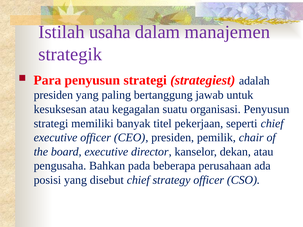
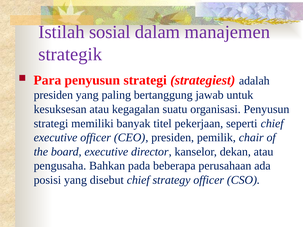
usaha: usaha -> sosial (110, 32)
